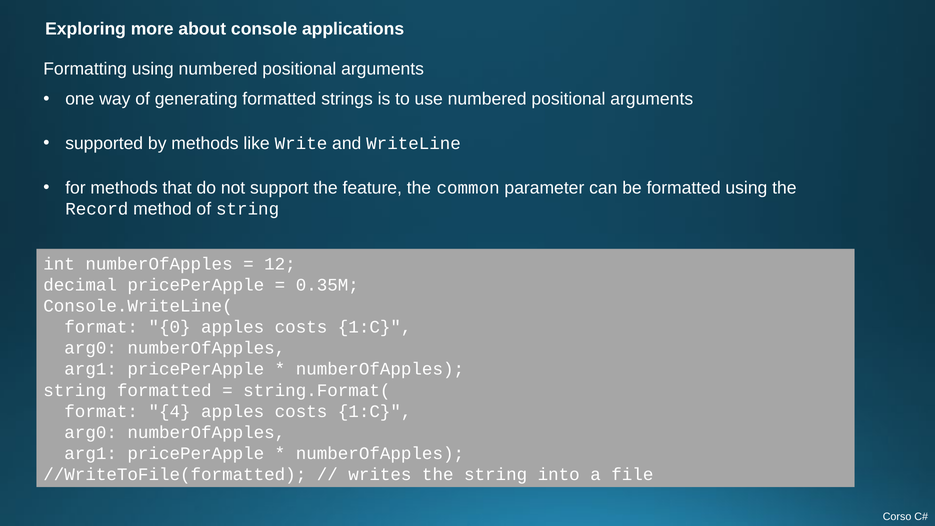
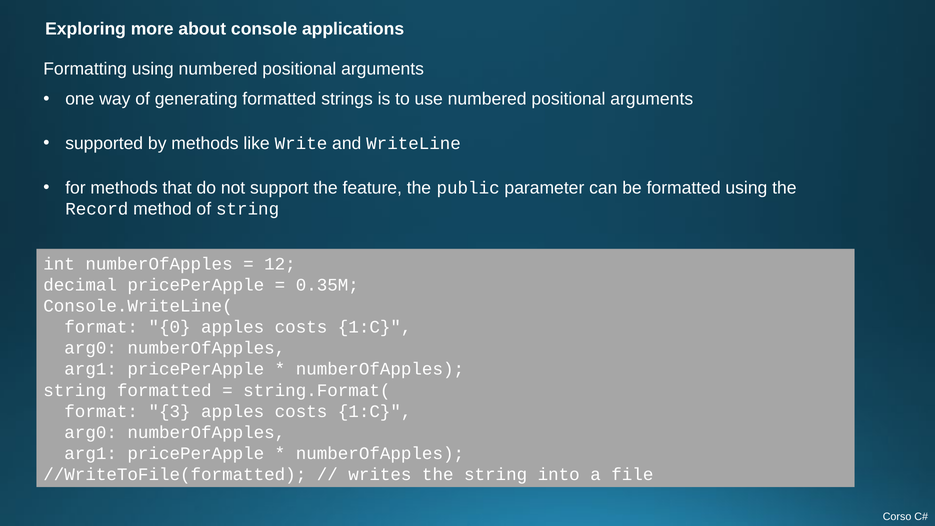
common: common -> public (468, 188)
4: 4 -> 3 (170, 411)
